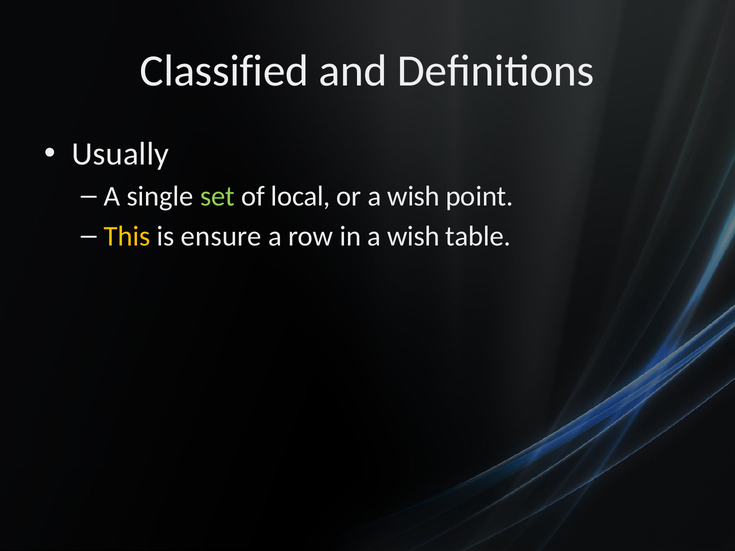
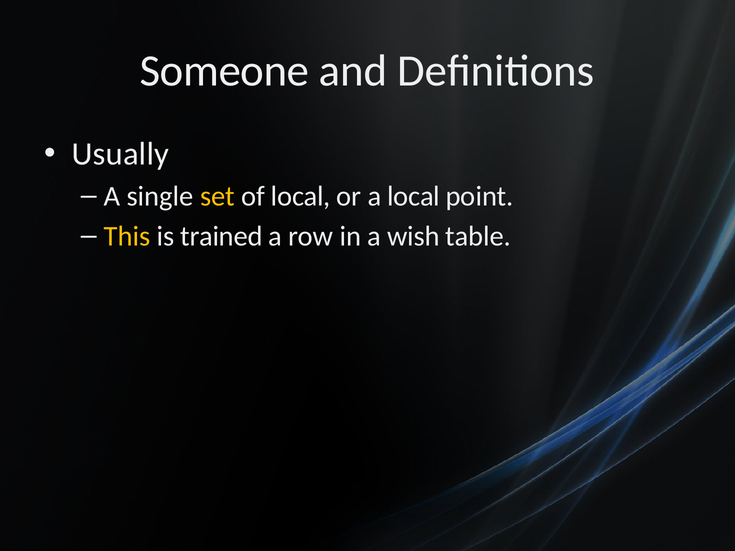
Classified: Classified -> Someone (224, 71)
set colour: light green -> yellow (217, 196)
or a wish: wish -> local (414, 196)
ensure: ensure -> trained (222, 236)
